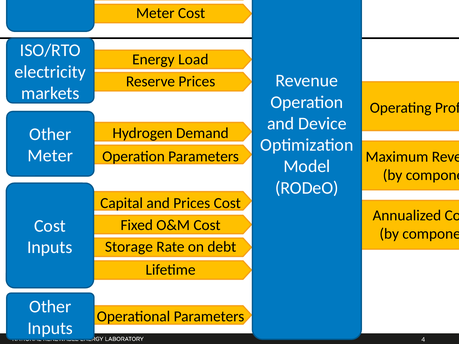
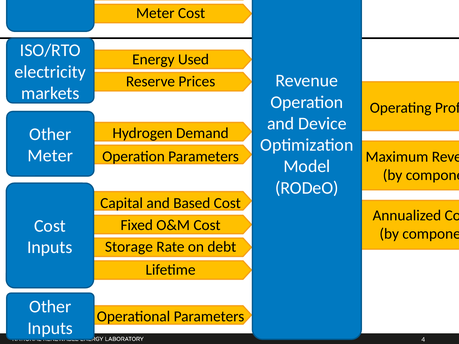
Load: Load -> Used (193, 59)
and Prices: Prices -> Based (192, 203)
